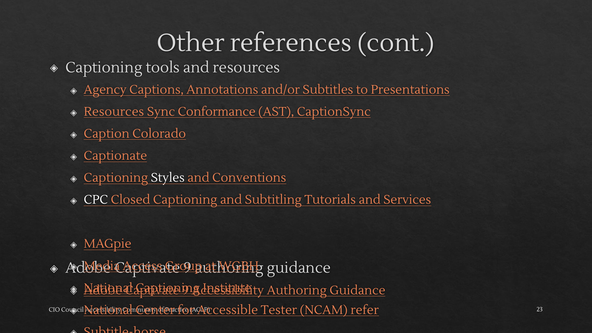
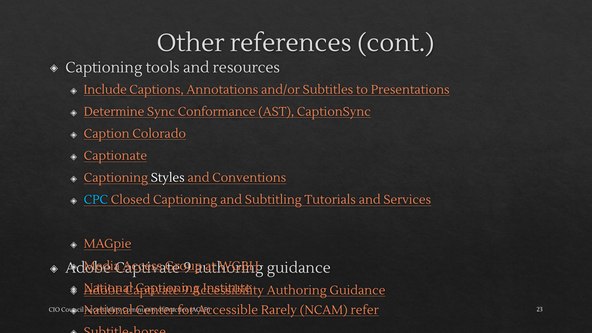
Agency: Agency -> Include (105, 90)
Resources: Resources -> Determine (114, 112)
CPC colour: white -> light blue (96, 200)
Tester: Tester -> Rarely (279, 310)
